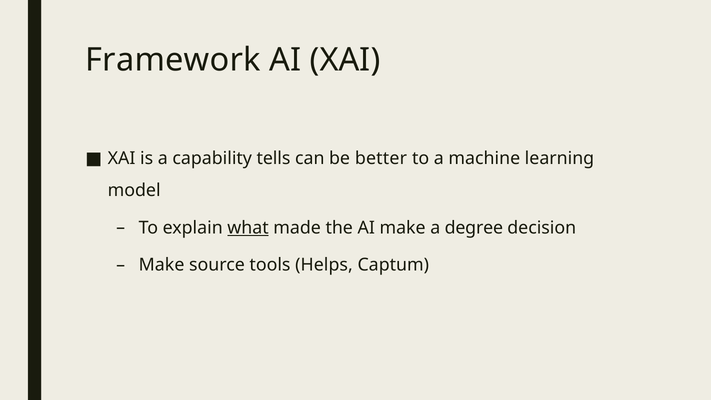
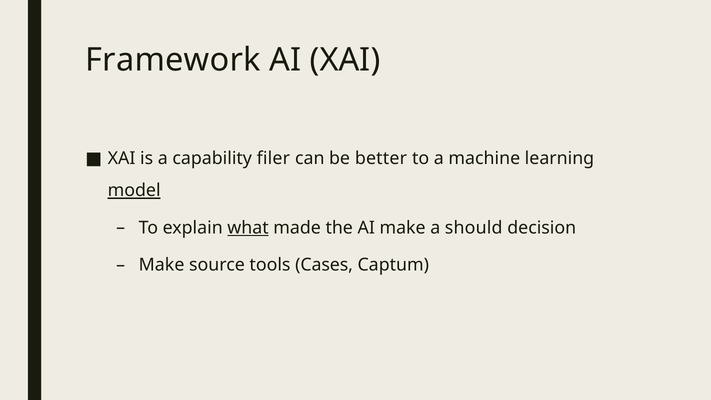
tells: tells -> filer (273, 159)
model underline: none -> present (134, 191)
degree: degree -> should (474, 228)
Helps: Helps -> Cases (324, 265)
